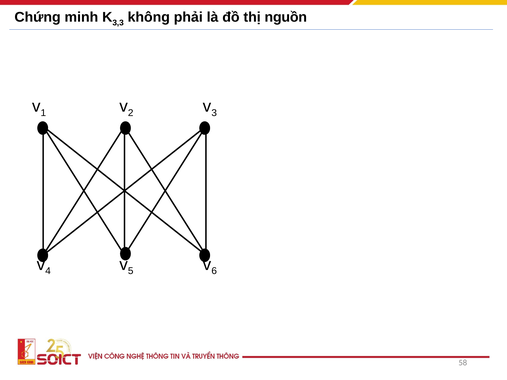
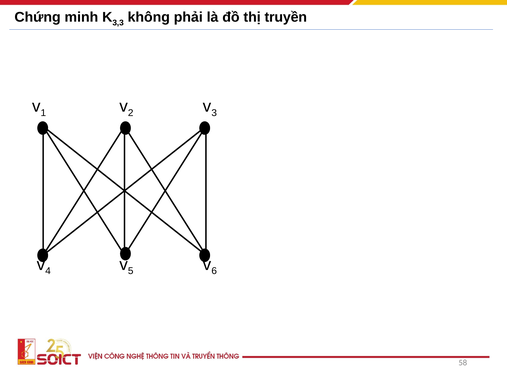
nguồn: nguồn -> truyền (286, 17)
